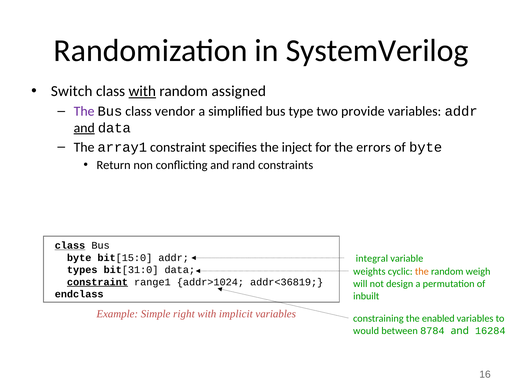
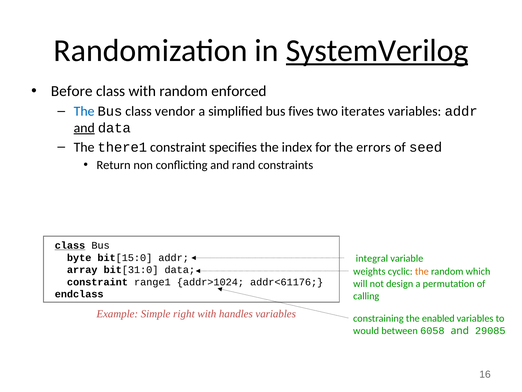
SystemVerilog underline: none -> present (377, 51)
Switch: Switch -> Before (72, 91)
with underline: present -> none (142, 91)
assigned: assigned -> enforced (239, 91)
The colour: purple -> blue (84, 111)
type: type -> fives (301, 111)
provide: provide -> iterates (363, 111)
array1: array1 -> there1 (122, 147)
inject: inject -> index (297, 147)
of byte: byte -> seed (426, 147)
types: types -> array (82, 270)
weigh: weigh -> which (478, 271)
constraint underline: present -> none (97, 282)
addr<36819: addr<36819 -> addr<61176 (287, 282)
inbuilt: inbuilt -> calling (366, 296)
implicit: implicit -> handles (236, 313)
8784: 8784 -> 6058 (432, 330)
16284: 16284 -> 29085 (490, 330)
